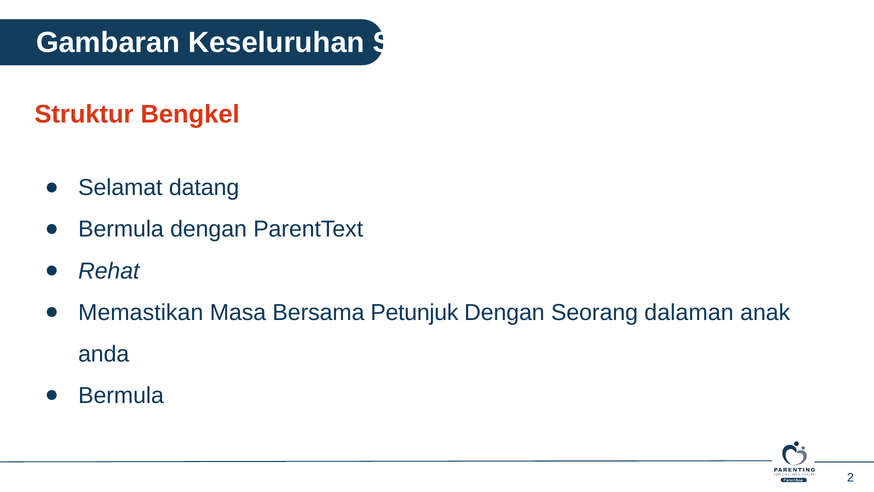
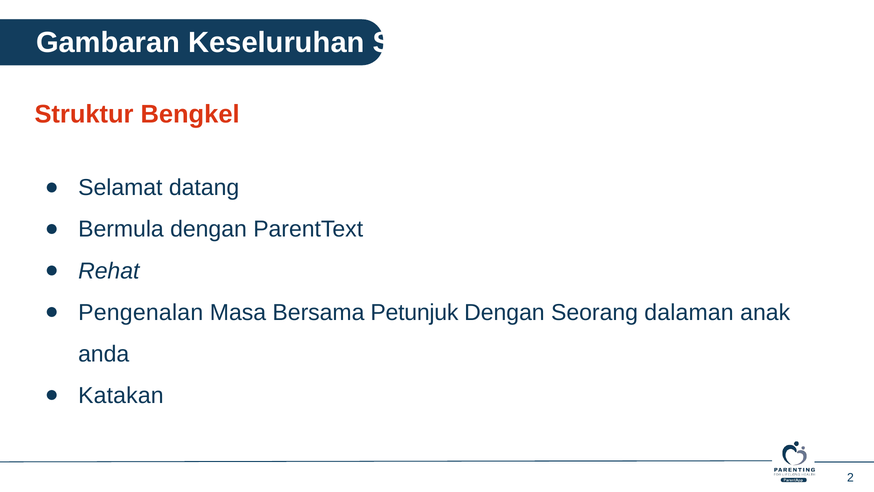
Memastikan: Memastikan -> Pengenalan (141, 312)
Bermula: Bermula -> Katakan (121, 395)
